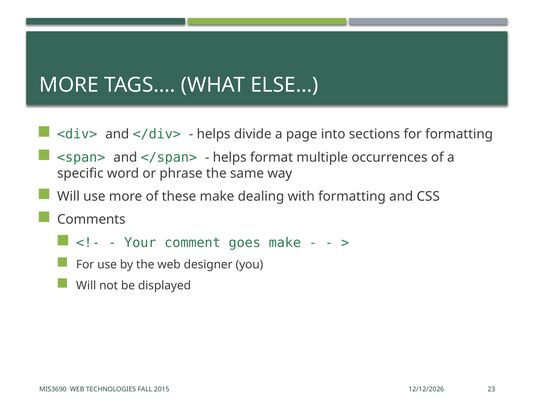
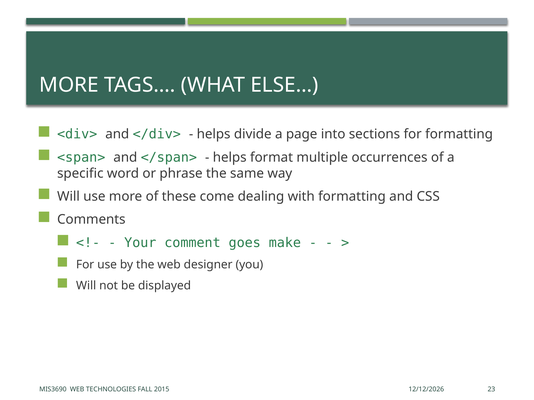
these make: make -> come (217, 197)
